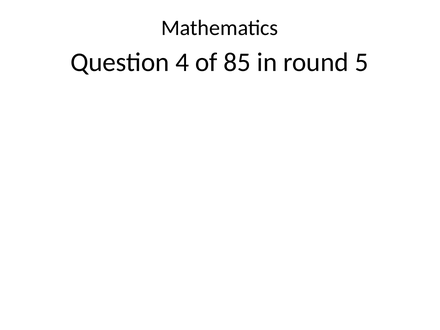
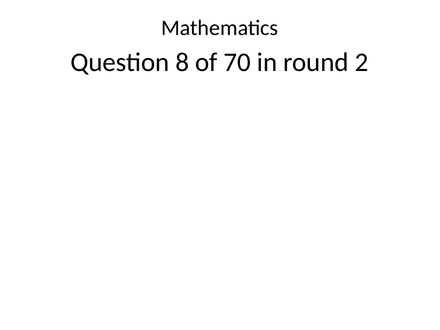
4: 4 -> 8 (182, 62)
85: 85 -> 70 (237, 62)
5: 5 -> 2 (362, 62)
